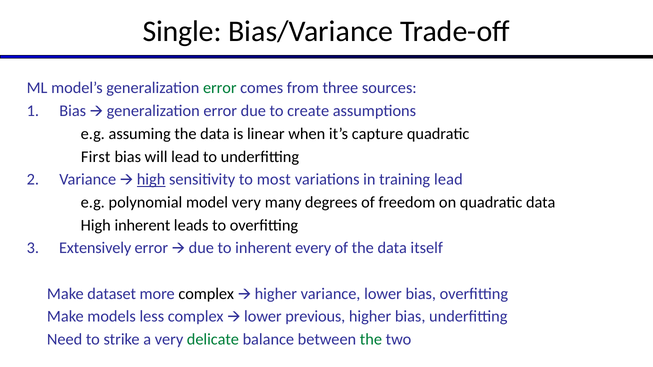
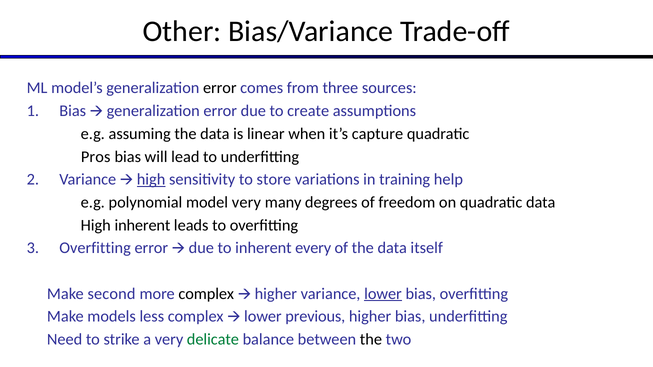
Single: Single -> Other (182, 31)
error colour: green -> black (220, 88)
First: First -> Pros (96, 157)
most: most -> store (274, 180)
training lead: lead -> help (448, 180)
Extensively: Extensively -> Overfitting (95, 248)
dataset: dataset -> second (111, 294)
lower underline: none -> present (383, 294)
the colour: green -> black (371, 340)
